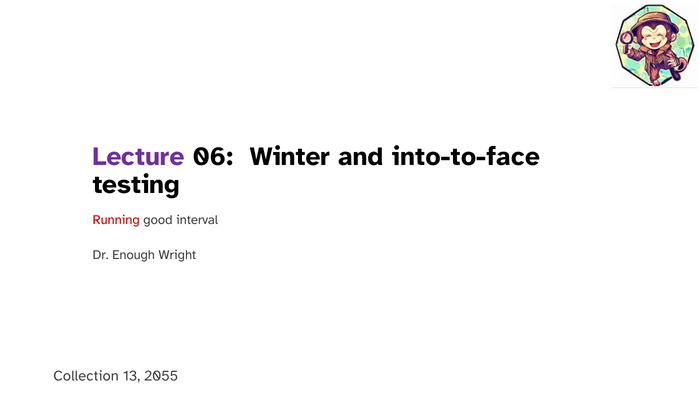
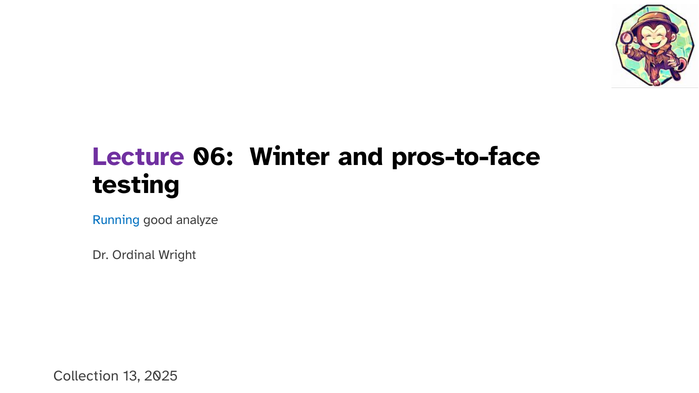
into-to-face: into-to-face -> pros-to-face (466, 156)
Running colour: red -> blue (116, 220)
interval: interval -> analyze (197, 220)
Enough: Enough -> Ordinal (133, 255)
2055: 2055 -> 2025 (161, 376)
